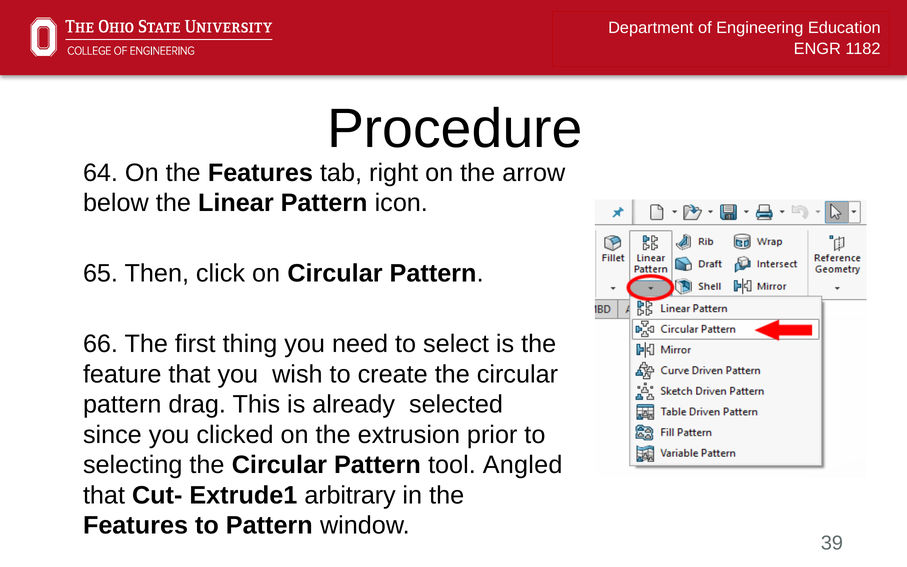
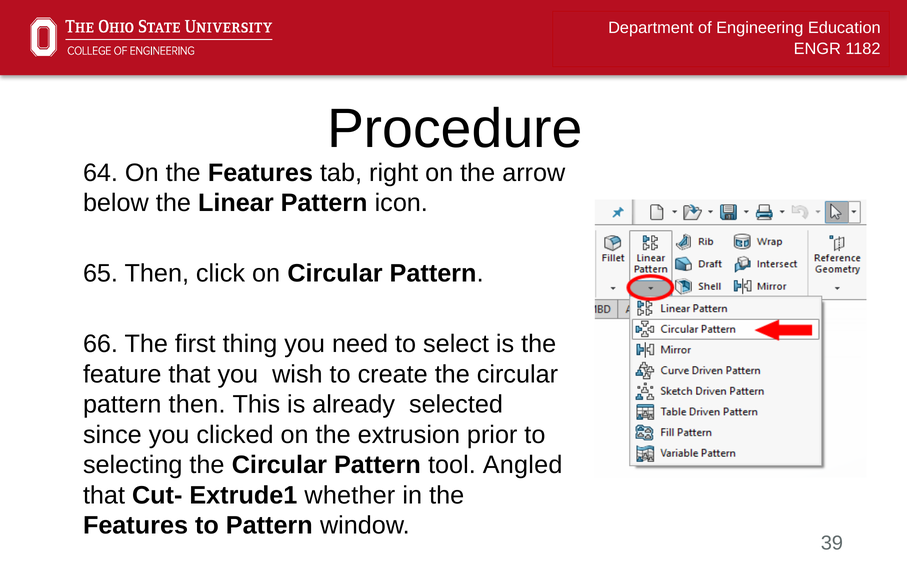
pattern drag: drag -> then (197, 405)
arbitrary: arbitrary -> whether (350, 495)
